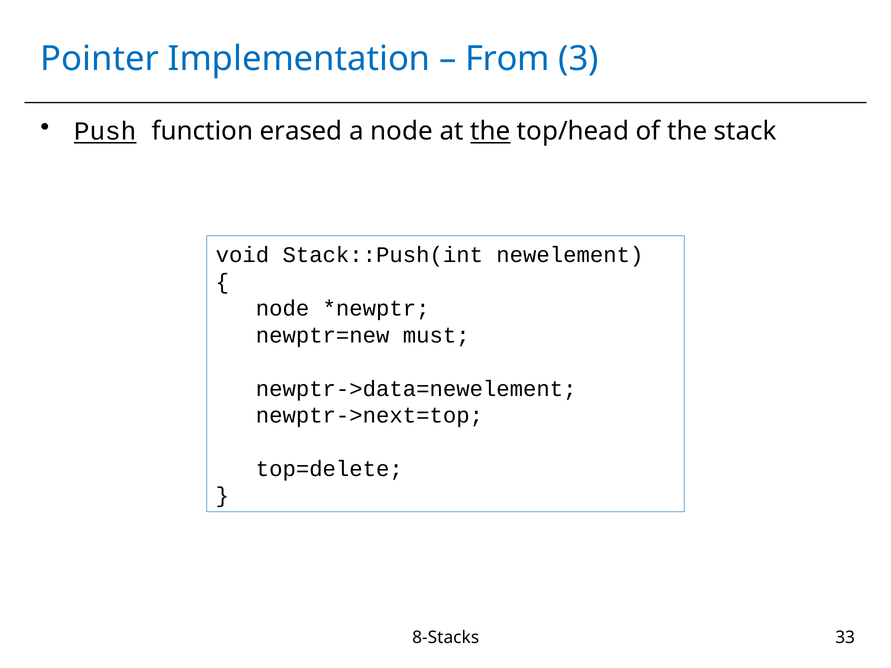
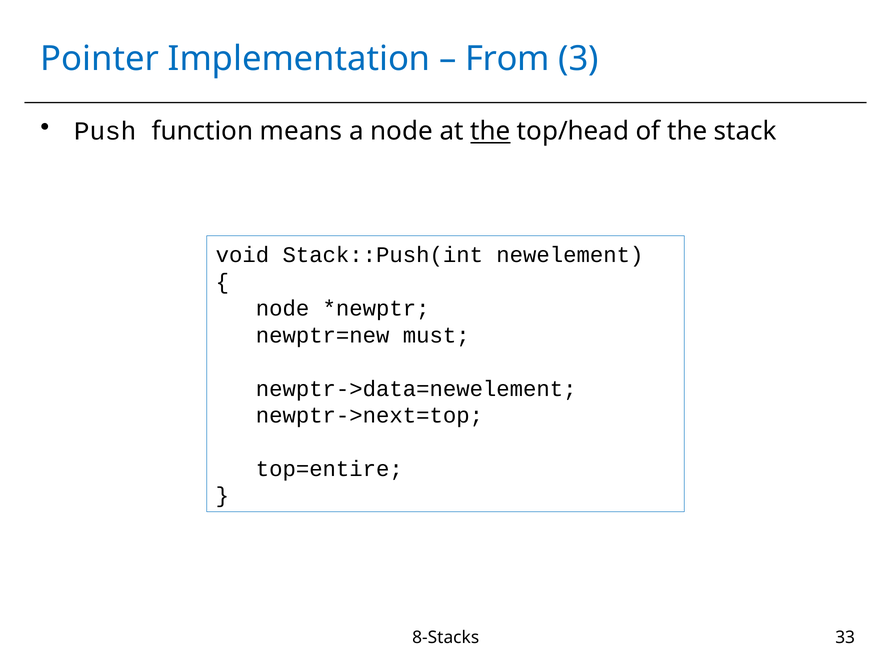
Push underline: present -> none (105, 131)
erased: erased -> means (301, 131)
top=delete: top=delete -> top=entire (329, 469)
